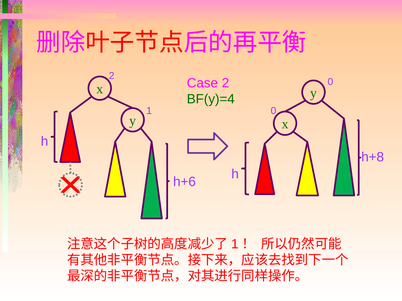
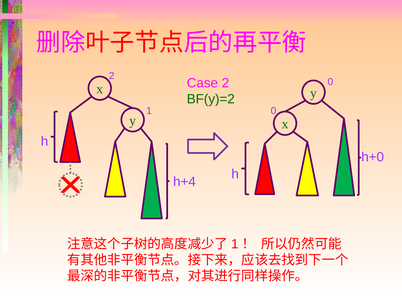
BF(y)=4: BF(y)=4 -> BF(y)=2 (211, 99)
h+8: h+8 -> h+0 (373, 157)
h+6: h+6 -> h+4 (184, 182)
